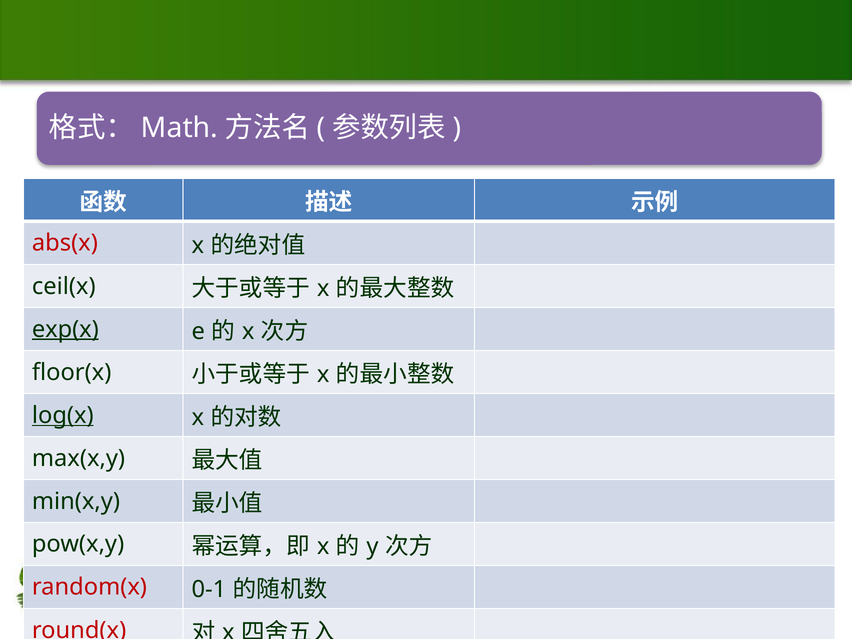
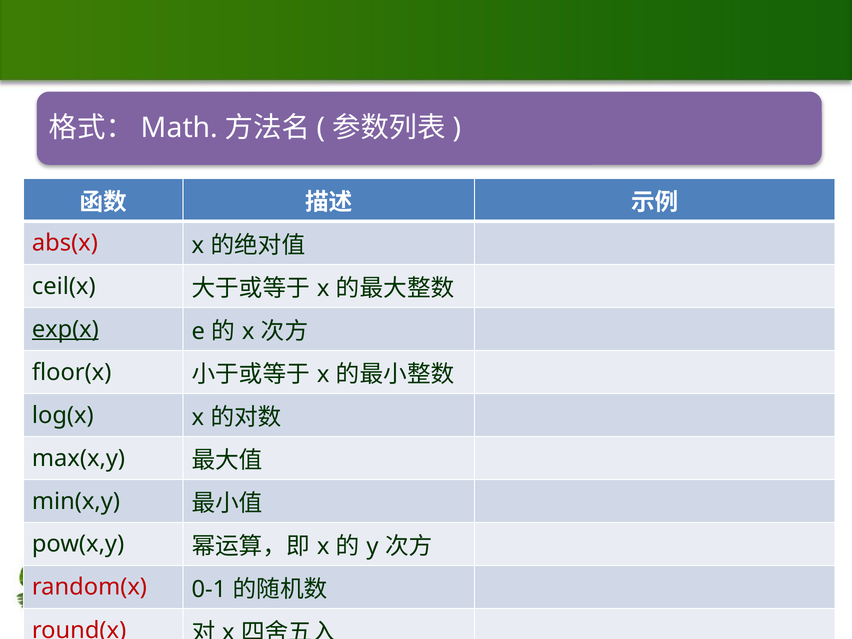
log(x underline: present -> none (63, 415)
